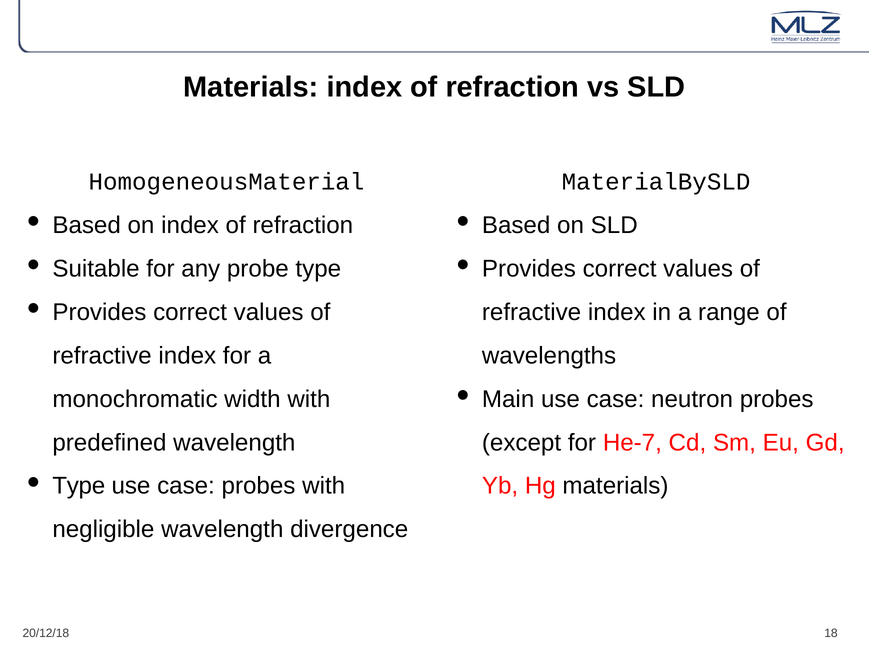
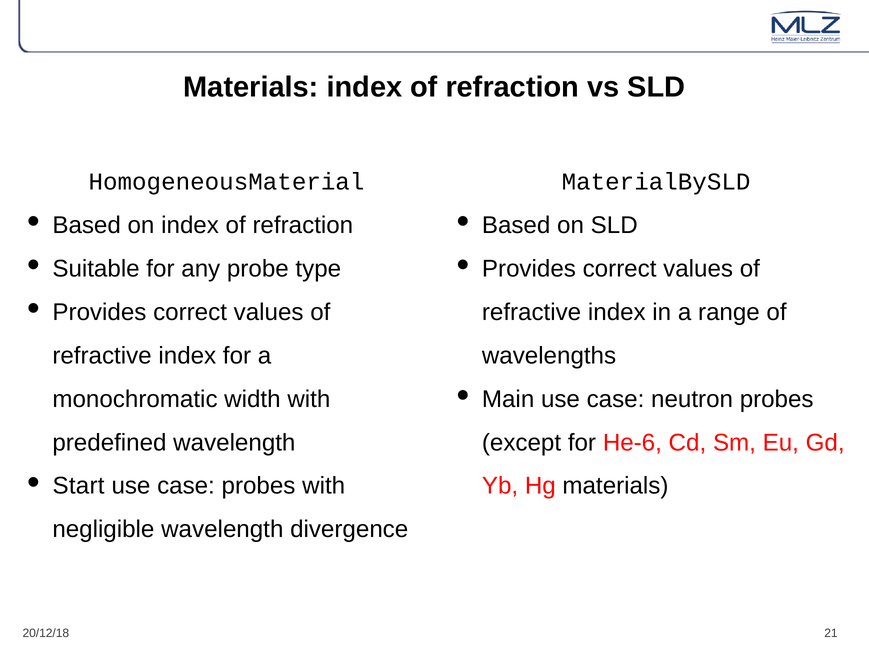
He-7: He-7 -> He-6 (632, 442)
Type: Type -> Start (79, 486)
18: 18 -> 21 (831, 633)
